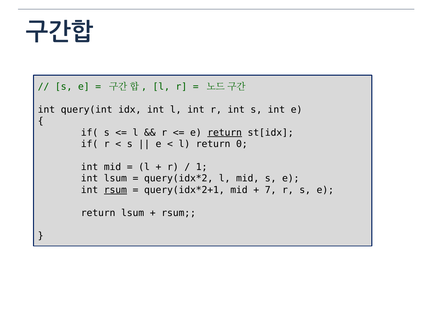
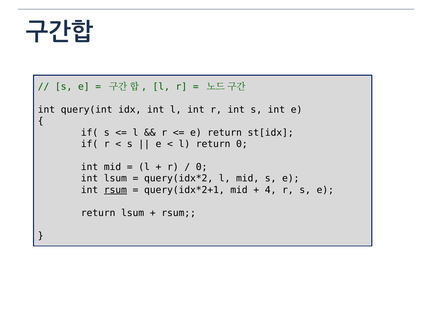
return underline: present -> none (225, 133)
1: 1 -> 0 (202, 167)
7: 7 -> 4 (271, 190)
